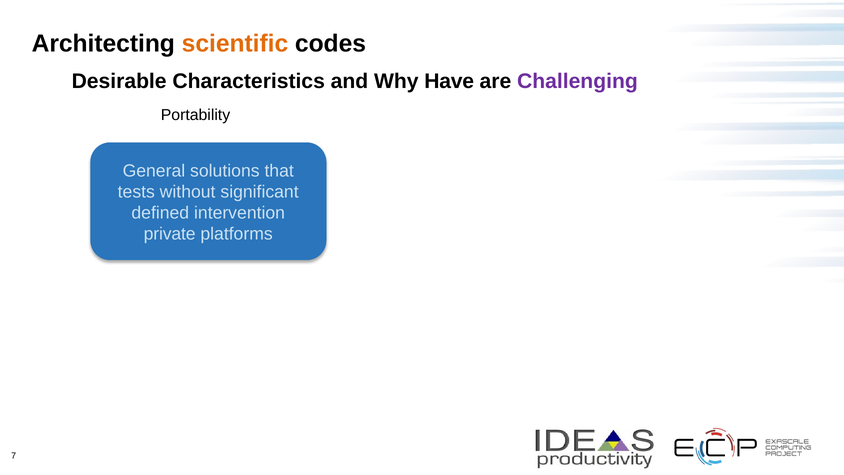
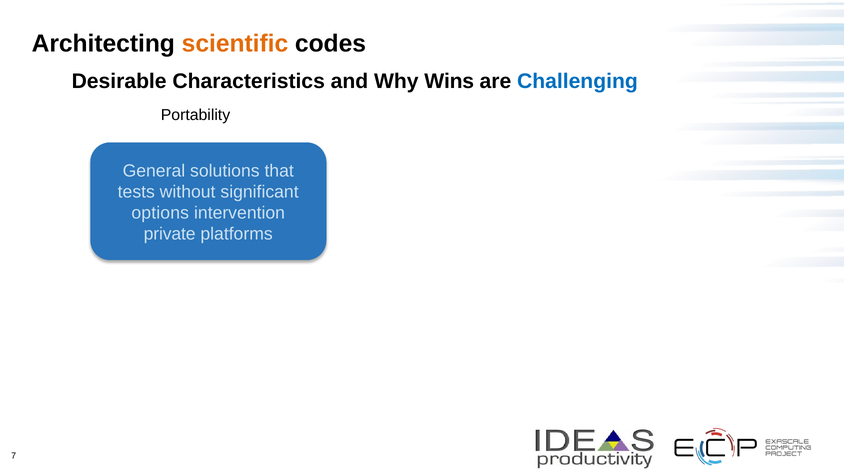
Have: Have -> Wins (449, 81)
Challenging colour: purple -> blue (577, 81)
defined: defined -> options (160, 213)
